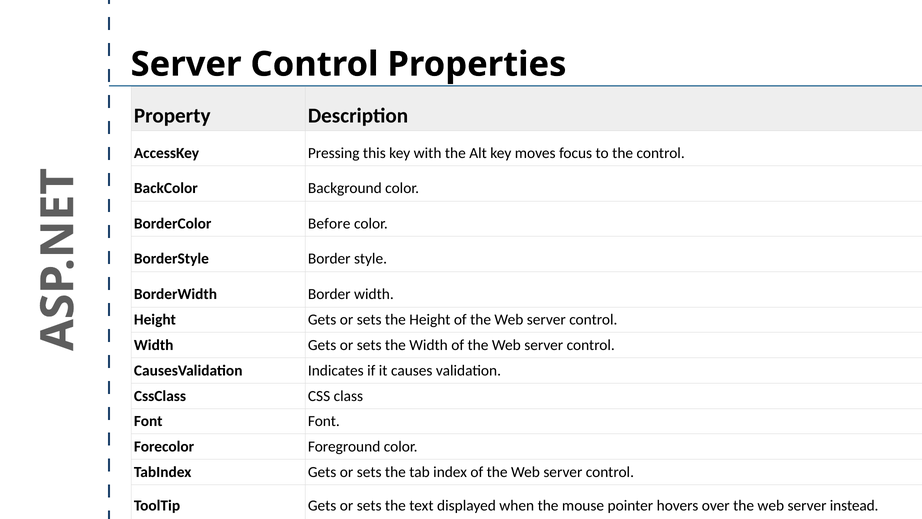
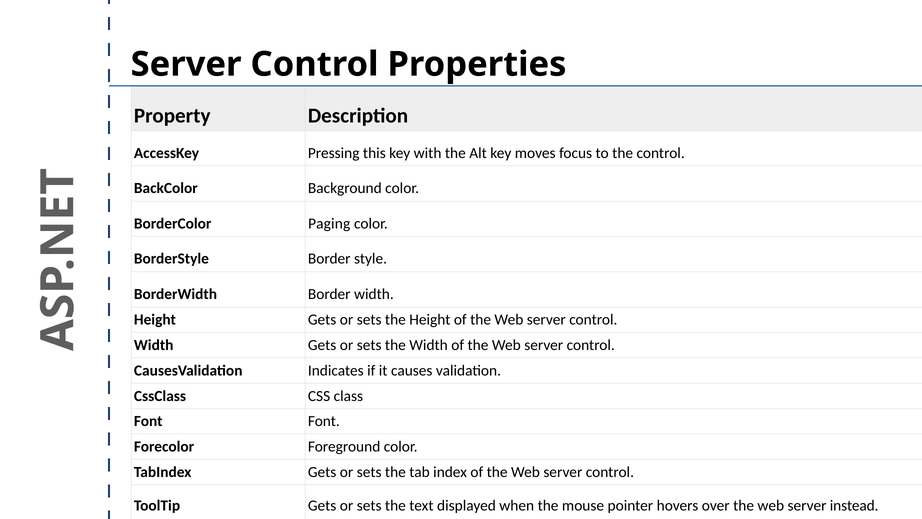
Before: Before -> Paging (329, 223)
